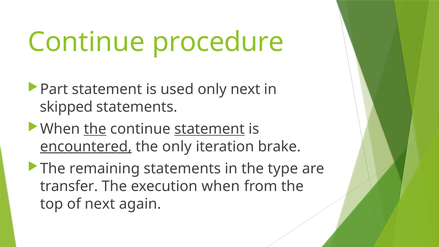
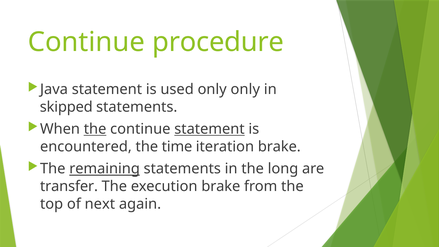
Part: Part -> Java (54, 89)
only next: next -> only (245, 89)
encountered underline: present -> none (86, 147)
the only: only -> time (177, 147)
remaining underline: none -> present (105, 169)
type: type -> long (283, 169)
execution when: when -> brake (221, 186)
